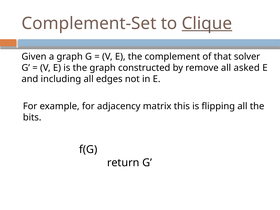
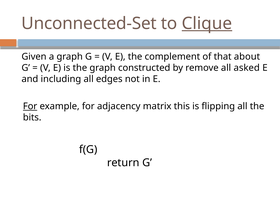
Complement-Set: Complement-Set -> Unconnected-Set (89, 23)
solver: solver -> about (247, 57)
For underline: none -> present (30, 106)
